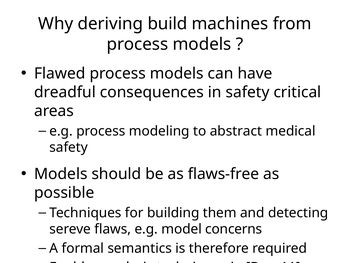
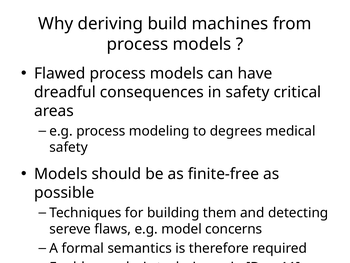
abstract: abstract -> degrees (236, 131)
flaws-free: flaws-free -> finite-free (224, 174)
